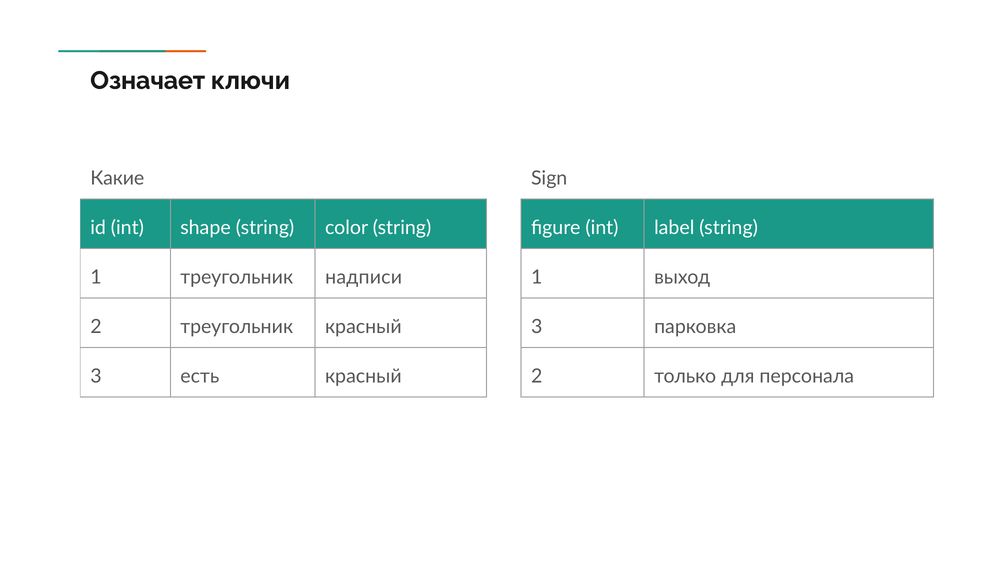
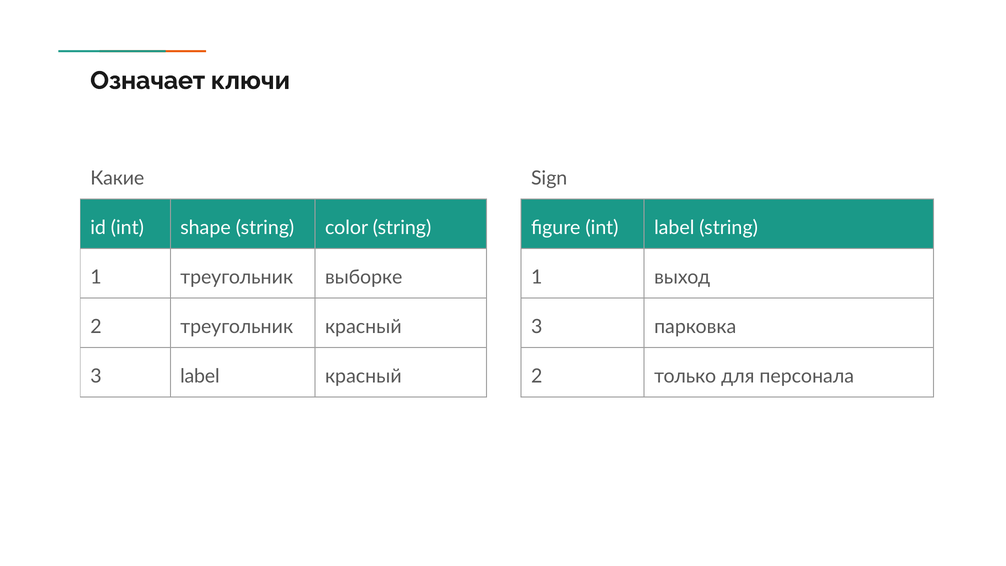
надписи: надписи -> выборке (364, 277)
3 есть: есть -> label (200, 376)
